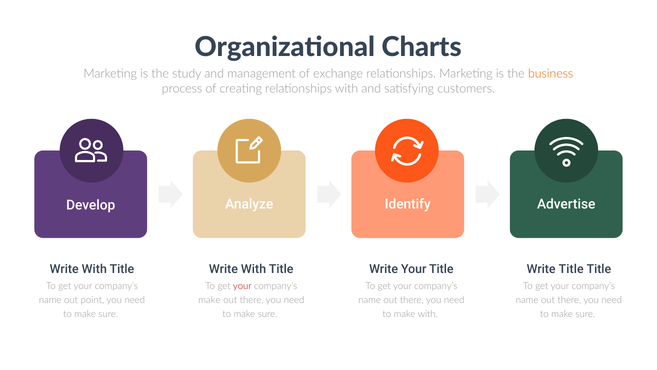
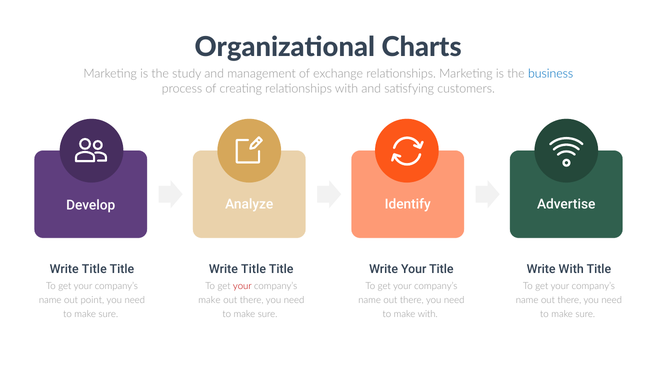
business colour: orange -> blue (551, 74)
With: With -> Title (94, 269)
With: With -> Title (254, 269)
Write Title: Title -> With (571, 269)
